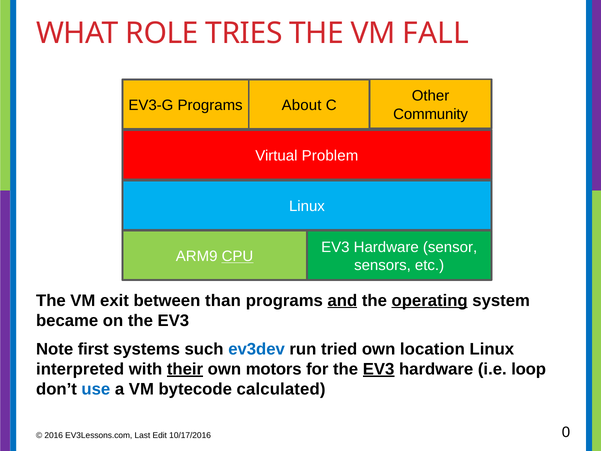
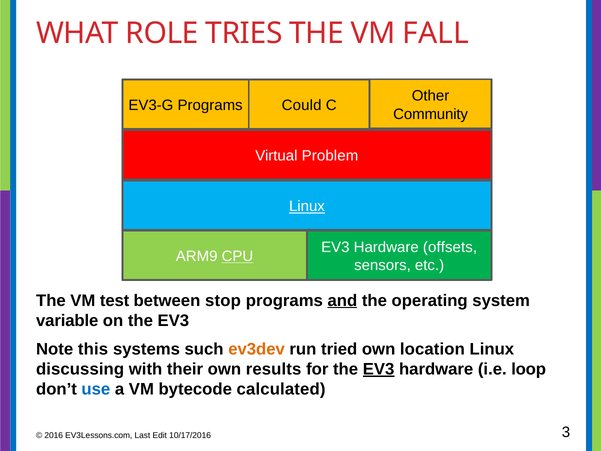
About: About -> Could (302, 105)
Linux underline: none -> present (307, 206)
sensor: sensor -> offsets (450, 247)
exit: exit -> test (115, 300)
than: than -> stop (223, 300)
operating underline: present -> none (430, 300)
became: became -> variable (67, 320)
first: first -> this (93, 349)
ev3dev colour: blue -> orange (257, 349)
interpreted: interpreted -> discussing (80, 369)
their underline: present -> none (185, 369)
motors: motors -> results (274, 369)
0: 0 -> 3 (566, 432)
